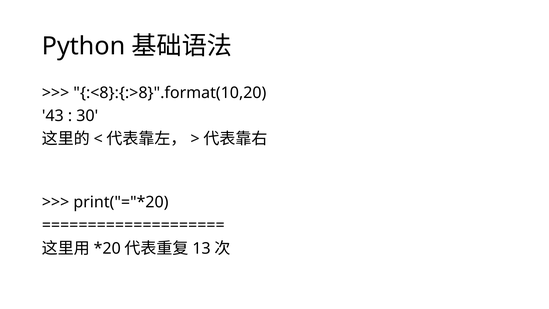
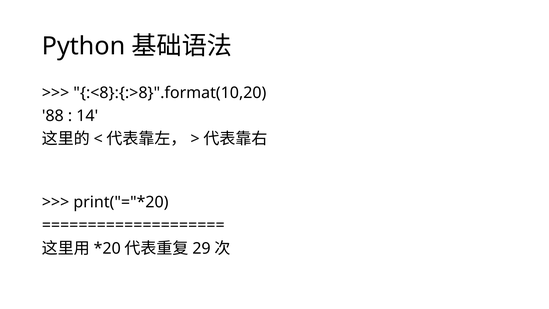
43: 43 -> 88 (53, 116)
30: 30 -> 14 (87, 116)
13: 13 -> 29 (201, 248)
